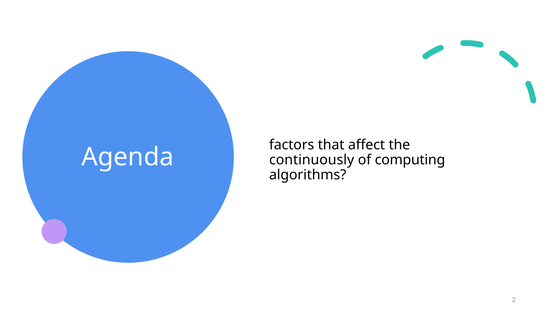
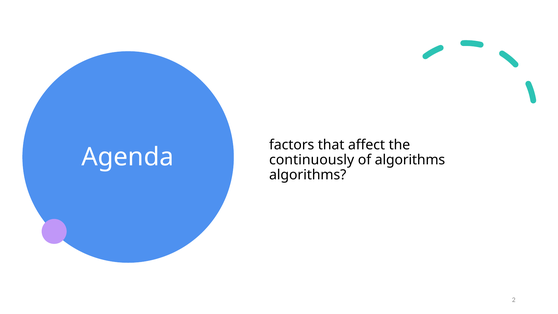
of computing: computing -> algorithms (410, 160)
